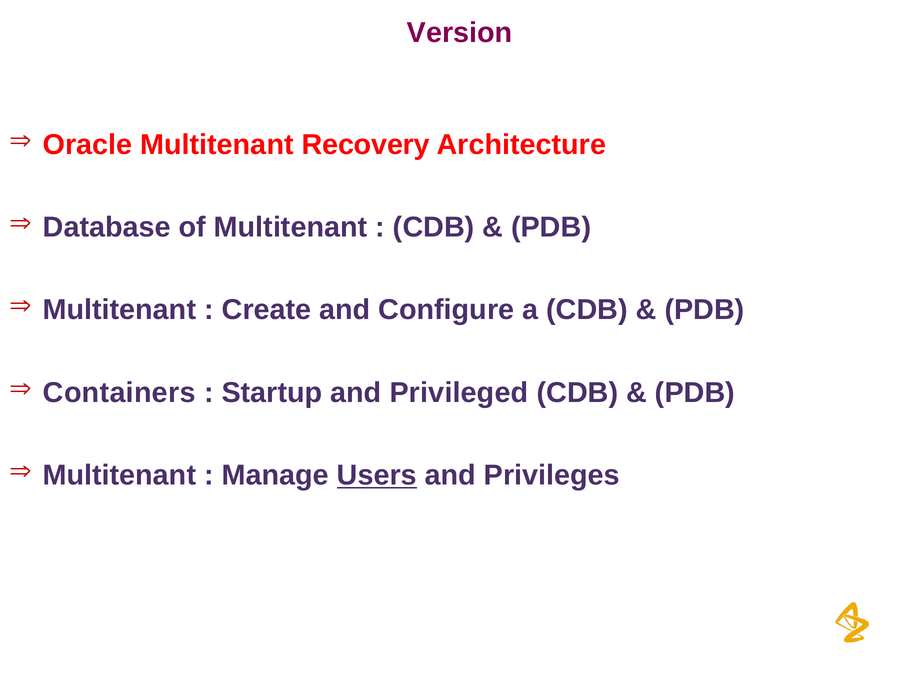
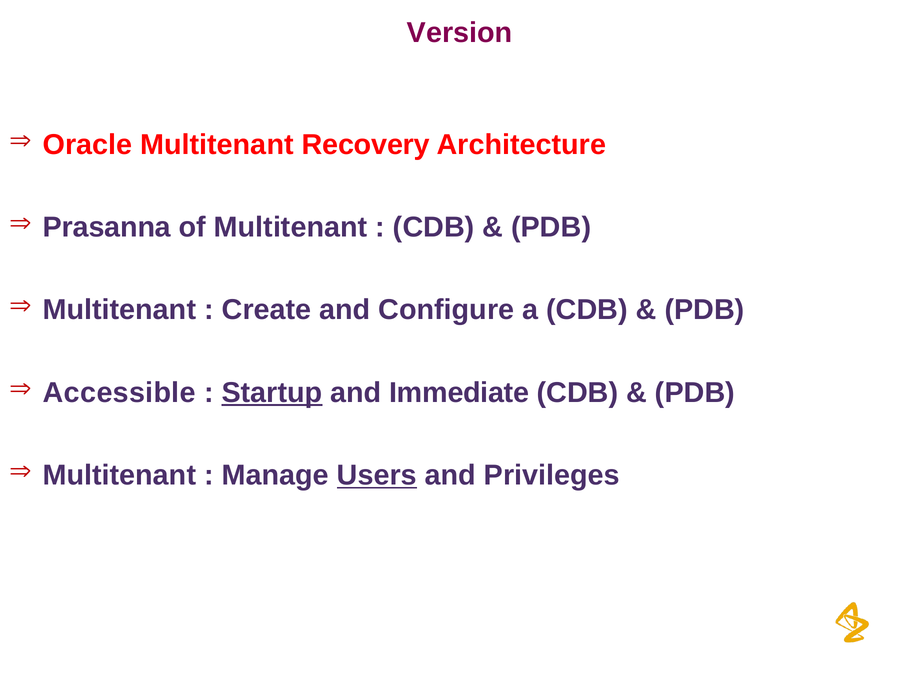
Database: Database -> Prasanna (107, 228)
Containers: Containers -> Accessible (119, 393)
Startup underline: none -> present (272, 393)
Privileged: Privileged -> Immediate (459, 393)
